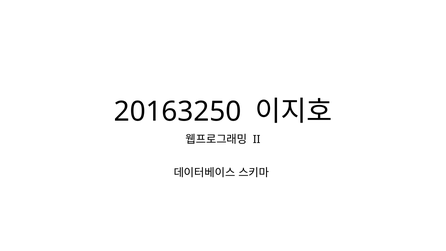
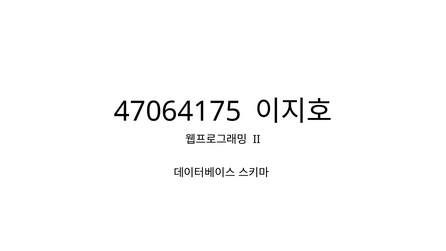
20163250: 20163250 -> 47064175 (178, 111)
